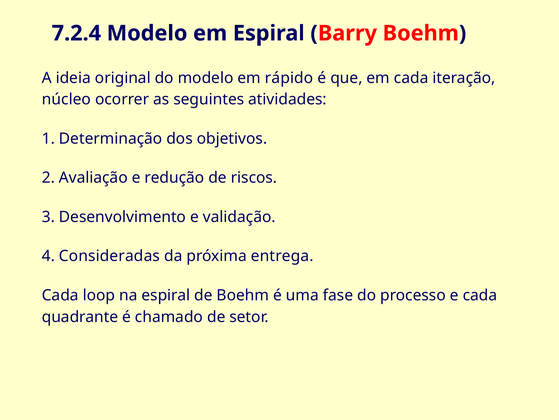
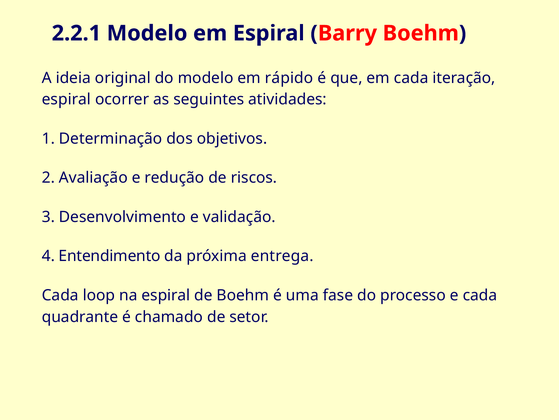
7.2.4: 7.2.4 -> 2.2.1 (76, 33)
núcleo: núcleo -> espiral (66, 99)
Consideradas: Consideradas -> Entendimento (110, 256)
